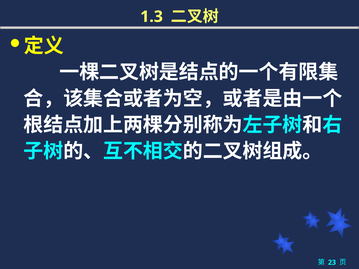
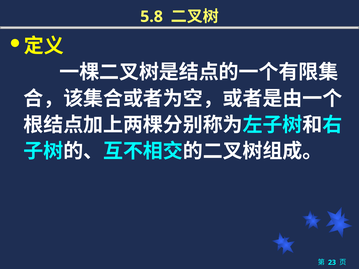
1.3: 1.3 -> 5.8 (152, 17)
